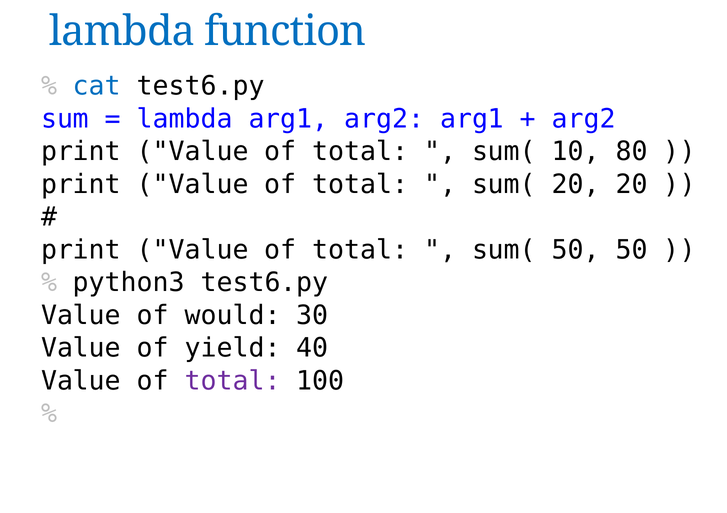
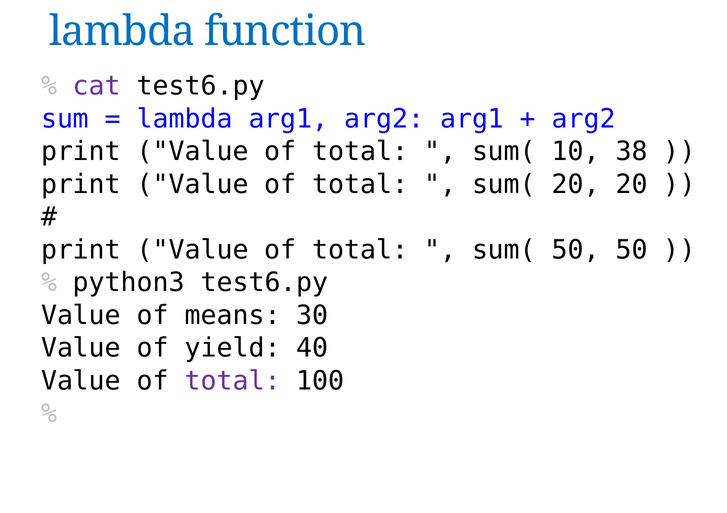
cat colour: blue -> purple (97, 86)
80: 80 -> 38 (632, 151)
would: would -> means (233, 315)
